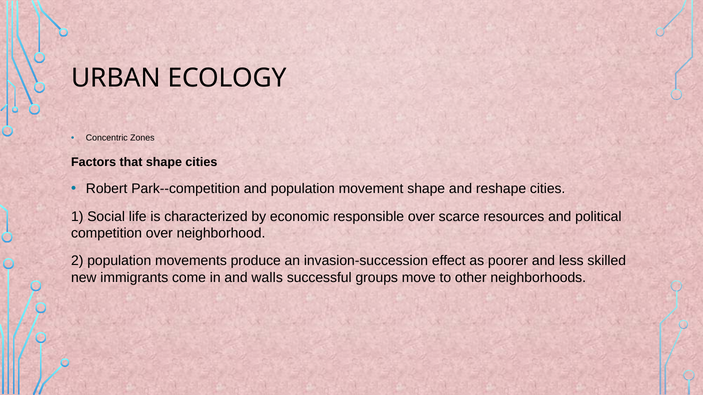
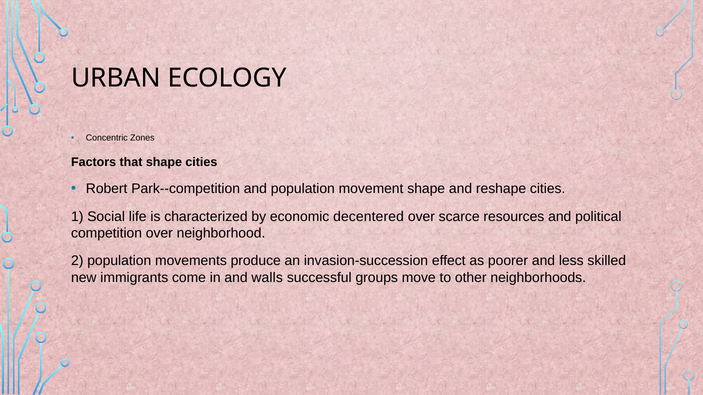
responsible: responsible -> decentered (369, 217)
